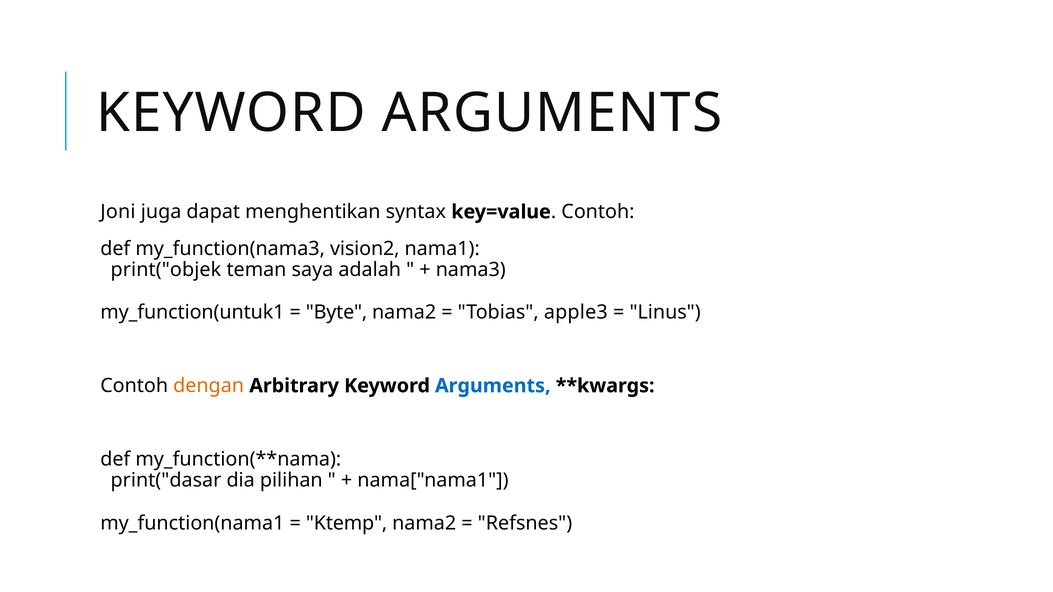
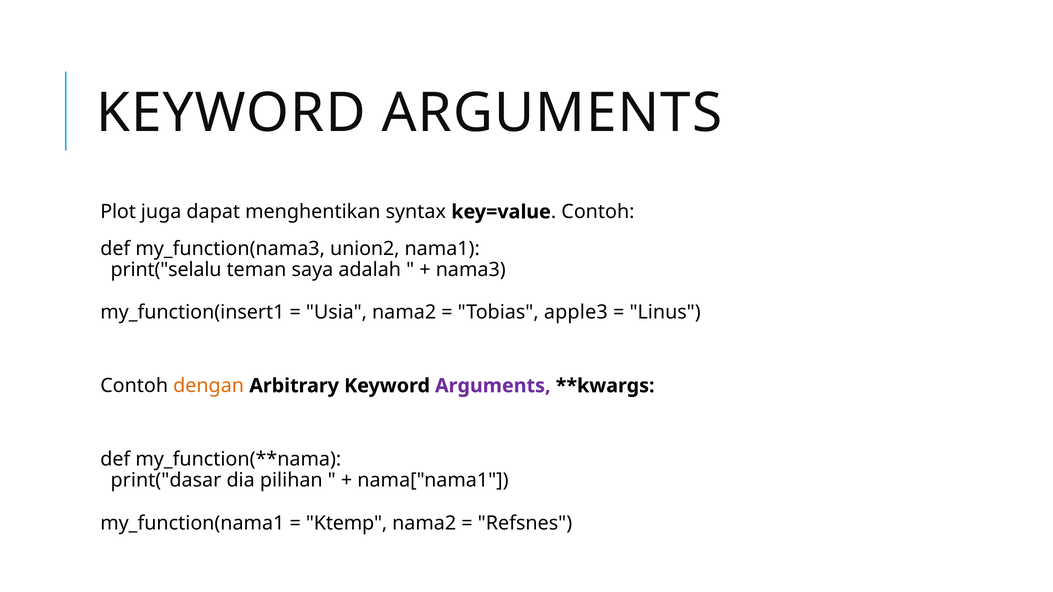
Joni: Joni -> Plot (118, 212)
vision2: vision2 -> union2 (365, 249)
print("objek: print("objek -> print("selalu (166, 270)
my_function(untuk1: my_function(untuk1 -> my_function(insert1 (192, 313)
Byte: Byte -> Usia (336, 313)
Arguments colour: blue -> purple (493, 386)
